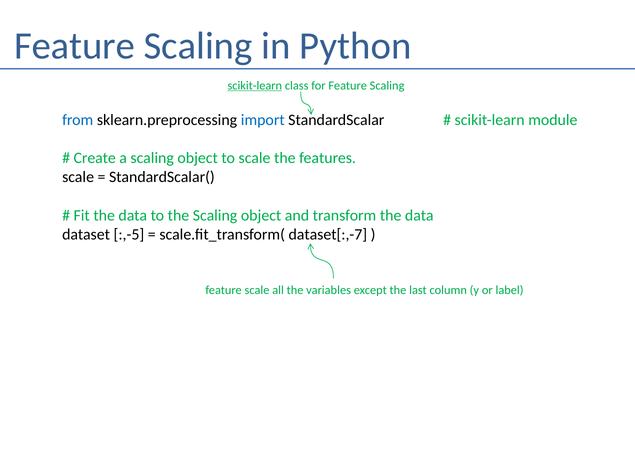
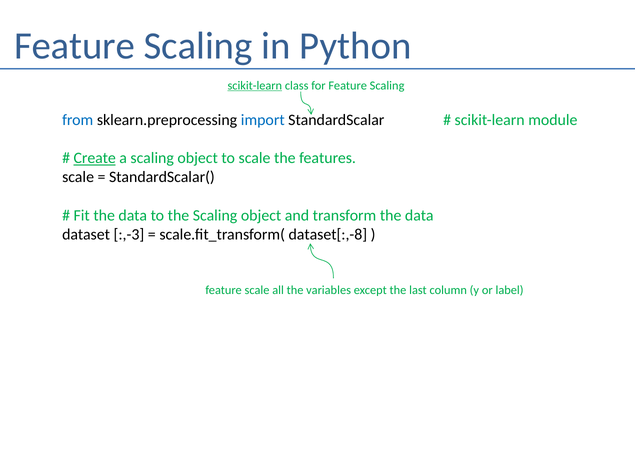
Create underline: none -> present (95, 158)
:,-5: :,-5 -> :,-3 (129, 234)
dataset[:,-7: dataset[:,-7 -> dataset[:,-8 (328, 234)
